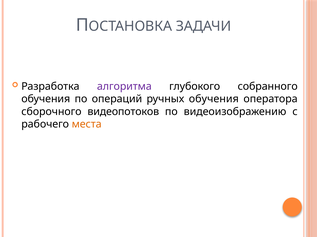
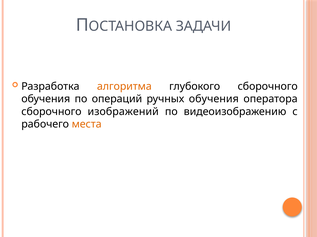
алгоритма colour: purple -> orange (124, 87)
глубокого собранного: собранного -> сборочного (268, 87)
видеопотоков: видеопотоков -> изображений (123, 112)
